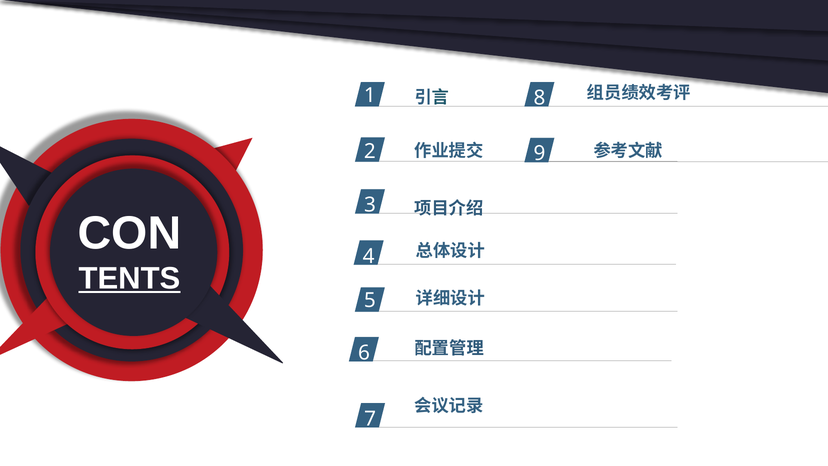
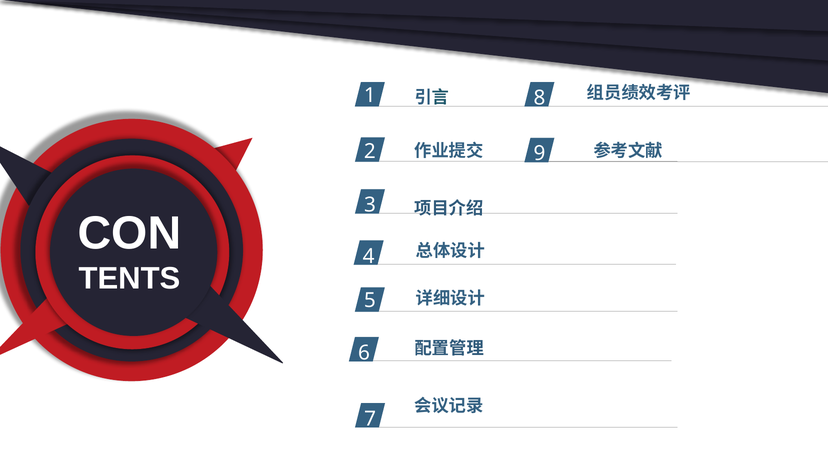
TENTS underline: present -> none (129, 278)
